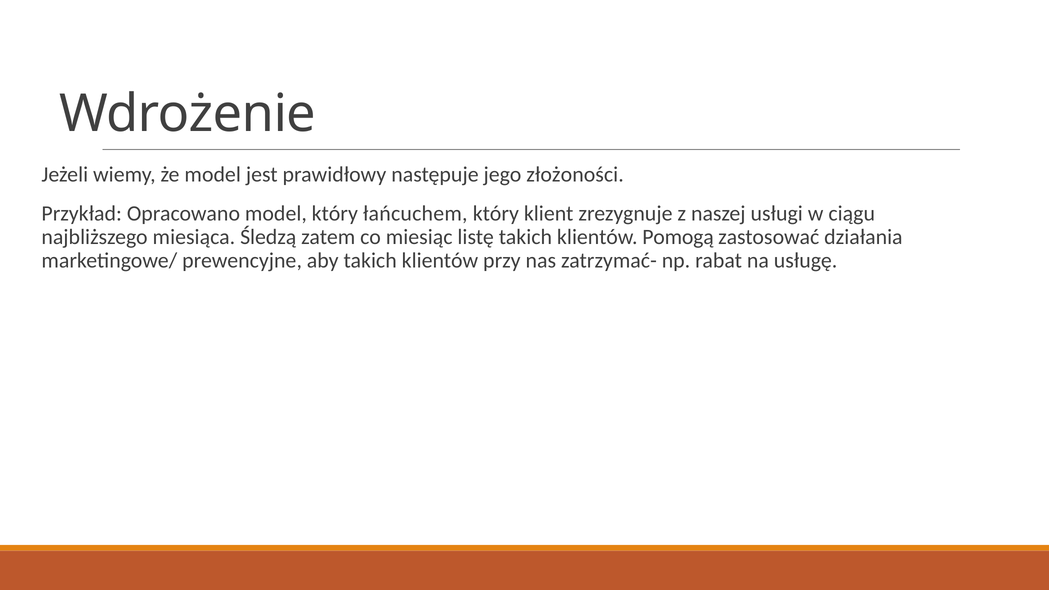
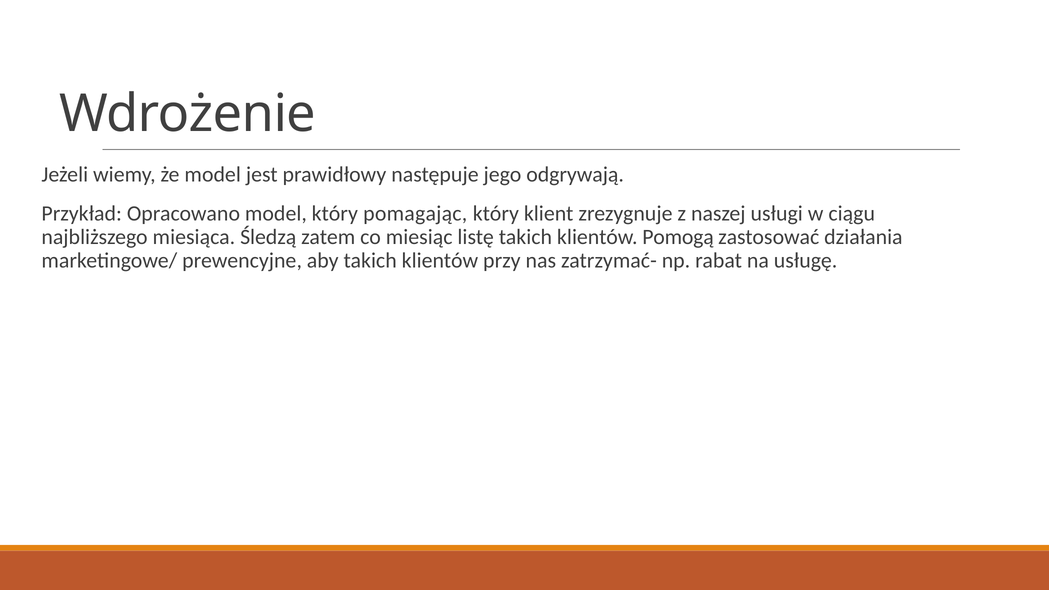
złożoności: złożoności -> odgrywają (575, 174)
łańcuchem: łańcuchem -> pomagając (415, 213)
